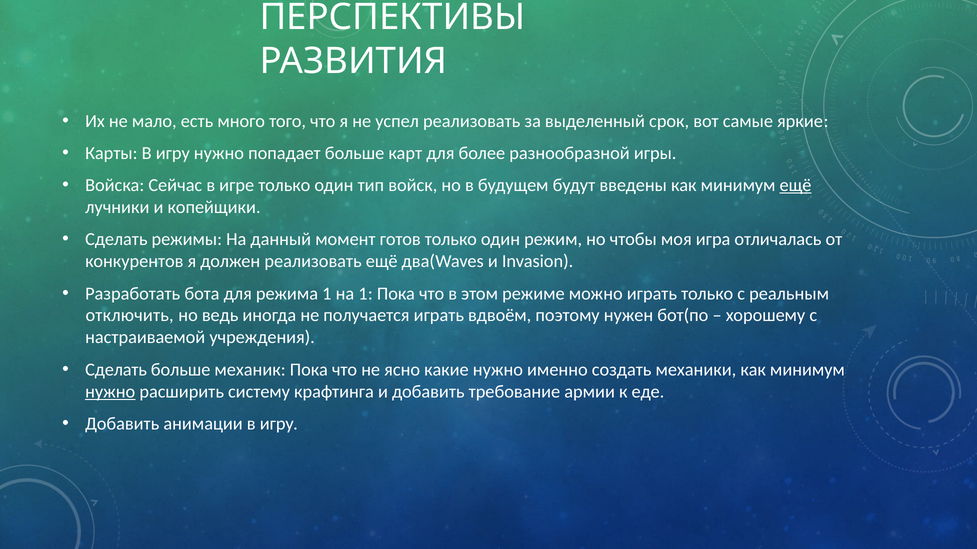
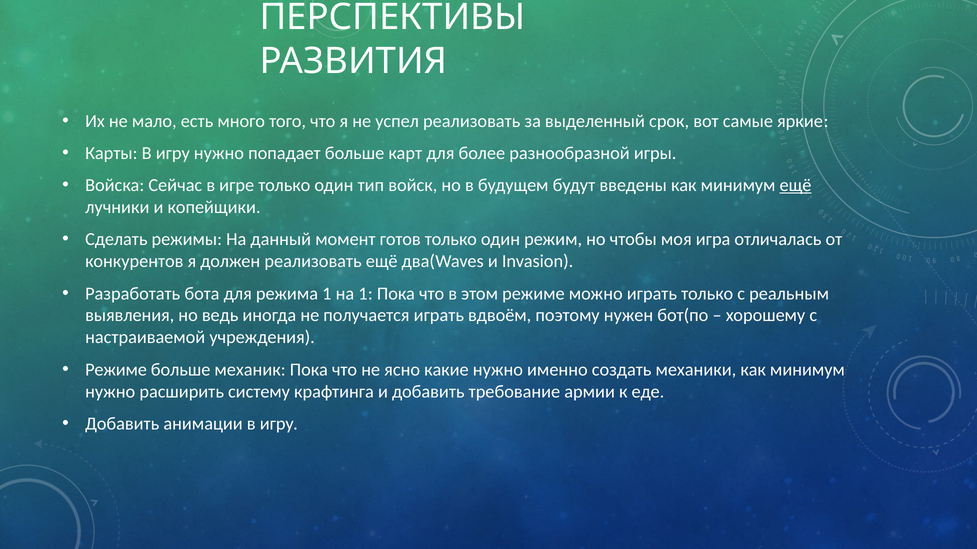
отключить: отключить -> выявления (130, 316)
Сделать: Сделать -> Режиме (116, 370)
нужно underline: present -> none (110, 392)
